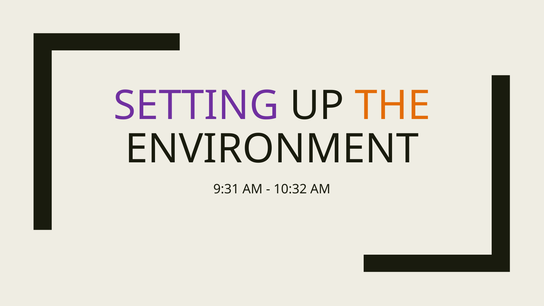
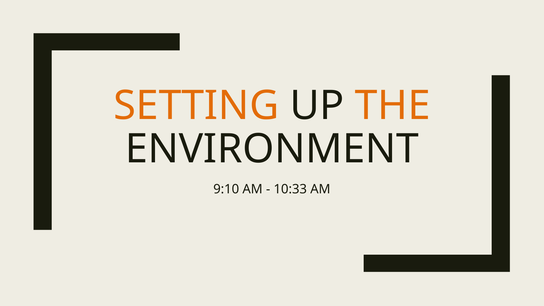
SETTING colour: purple -> orange (196, 106)
9:31: 9:31 -> 9:10 (226, 189)
10:32: 10:32 -> 10:33 (290, 189)
